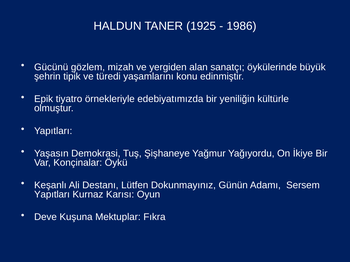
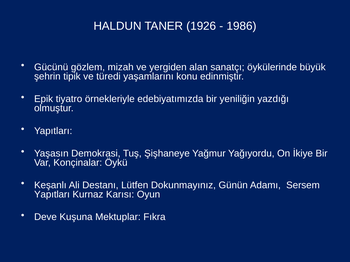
1925: 1925 -> 1926 (201, 26)
kültürle: kültürle -> yazdığı (273, 99)
